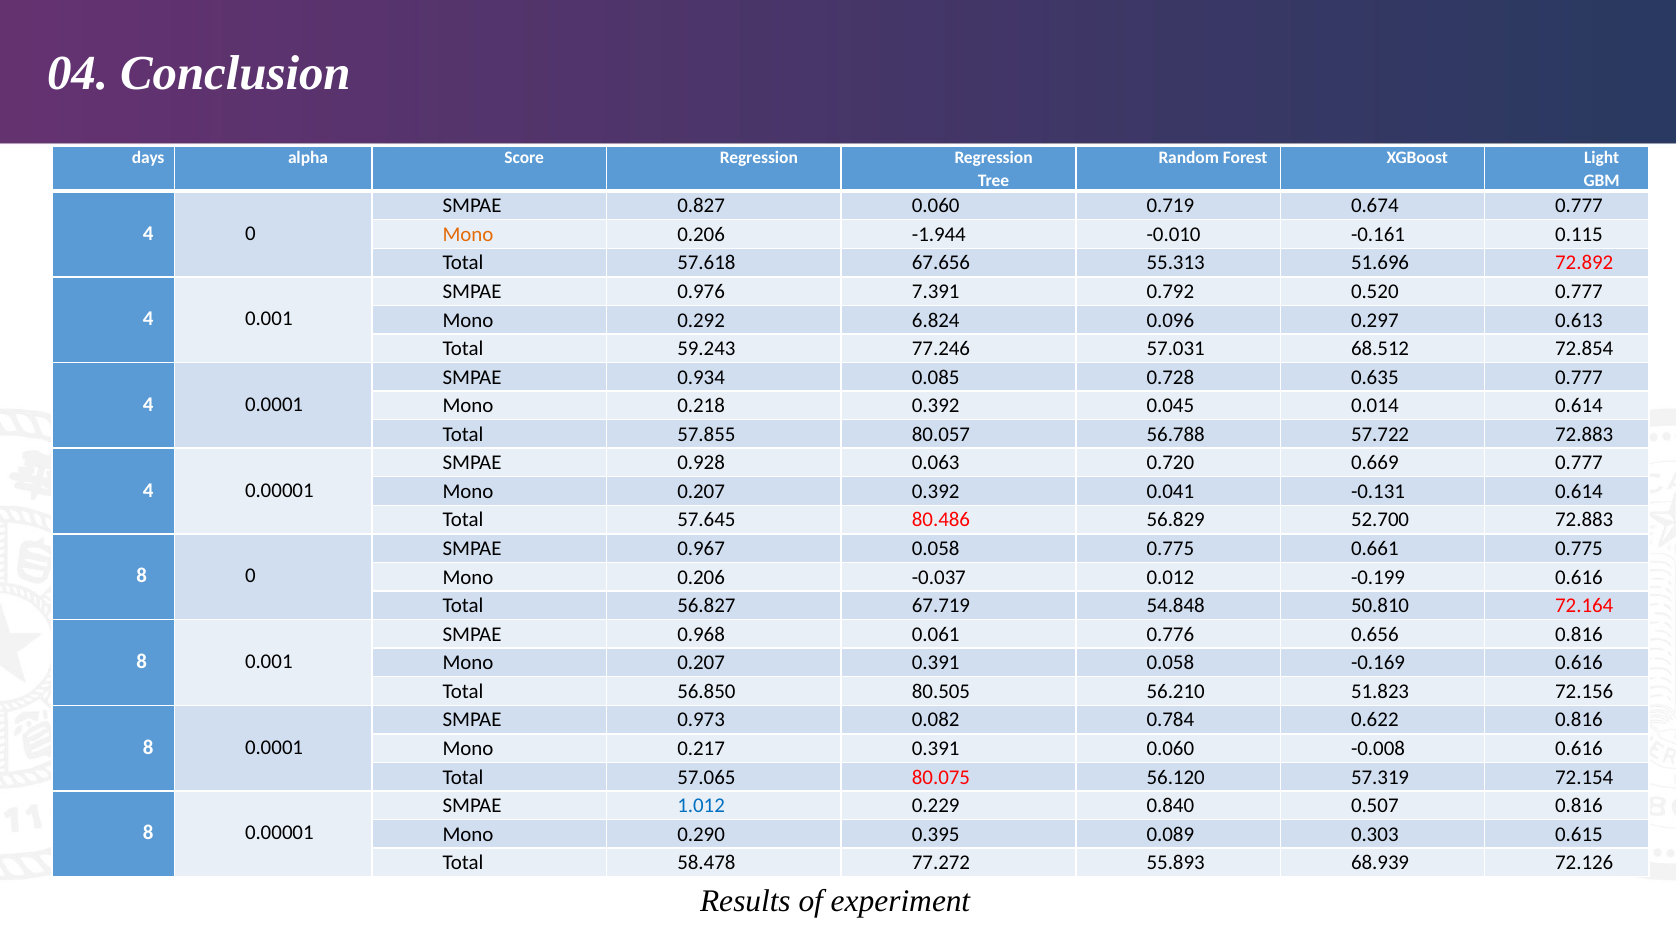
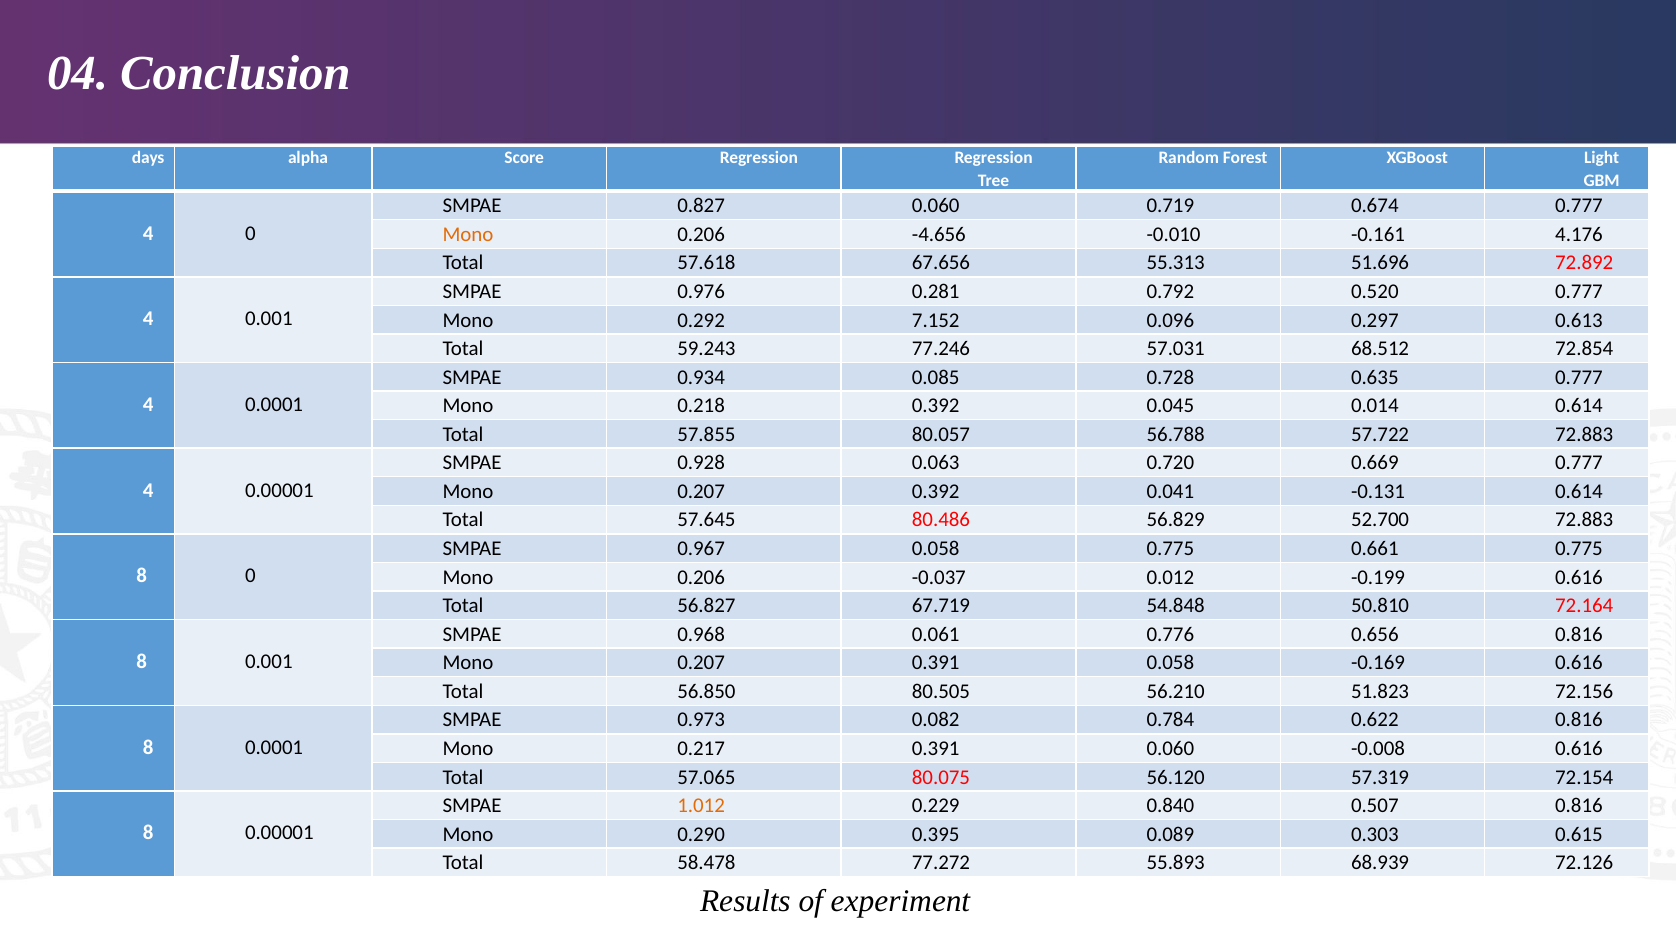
-1.944: -1.944 -> -4.656 (939, 234)
0.115: 0.115 -> 4.176 (1579, 234)
7.391: 7.391 -> 0.281 (936, 292)
6.824: 6.824 -> 7.152 (936, 320)
1.012 colour: blue -> orange (701, 805)
